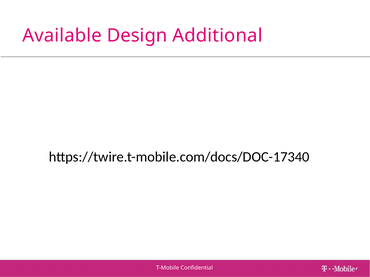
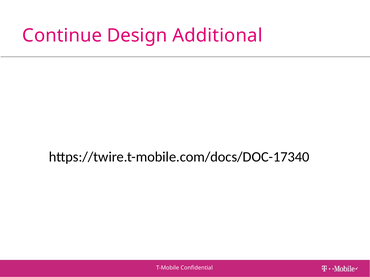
Available: Available -> Continue (62, 36)
